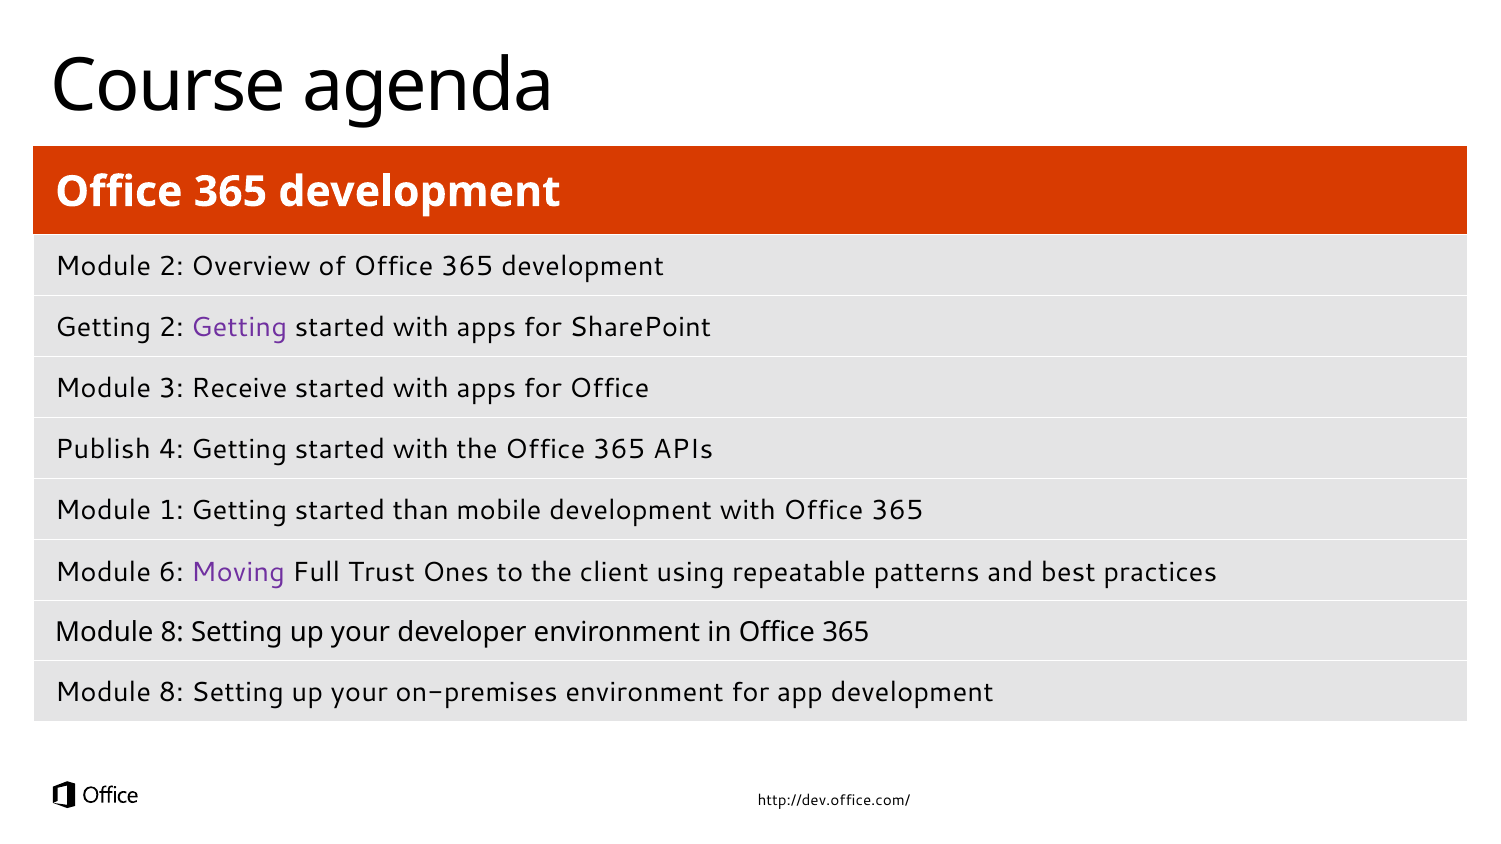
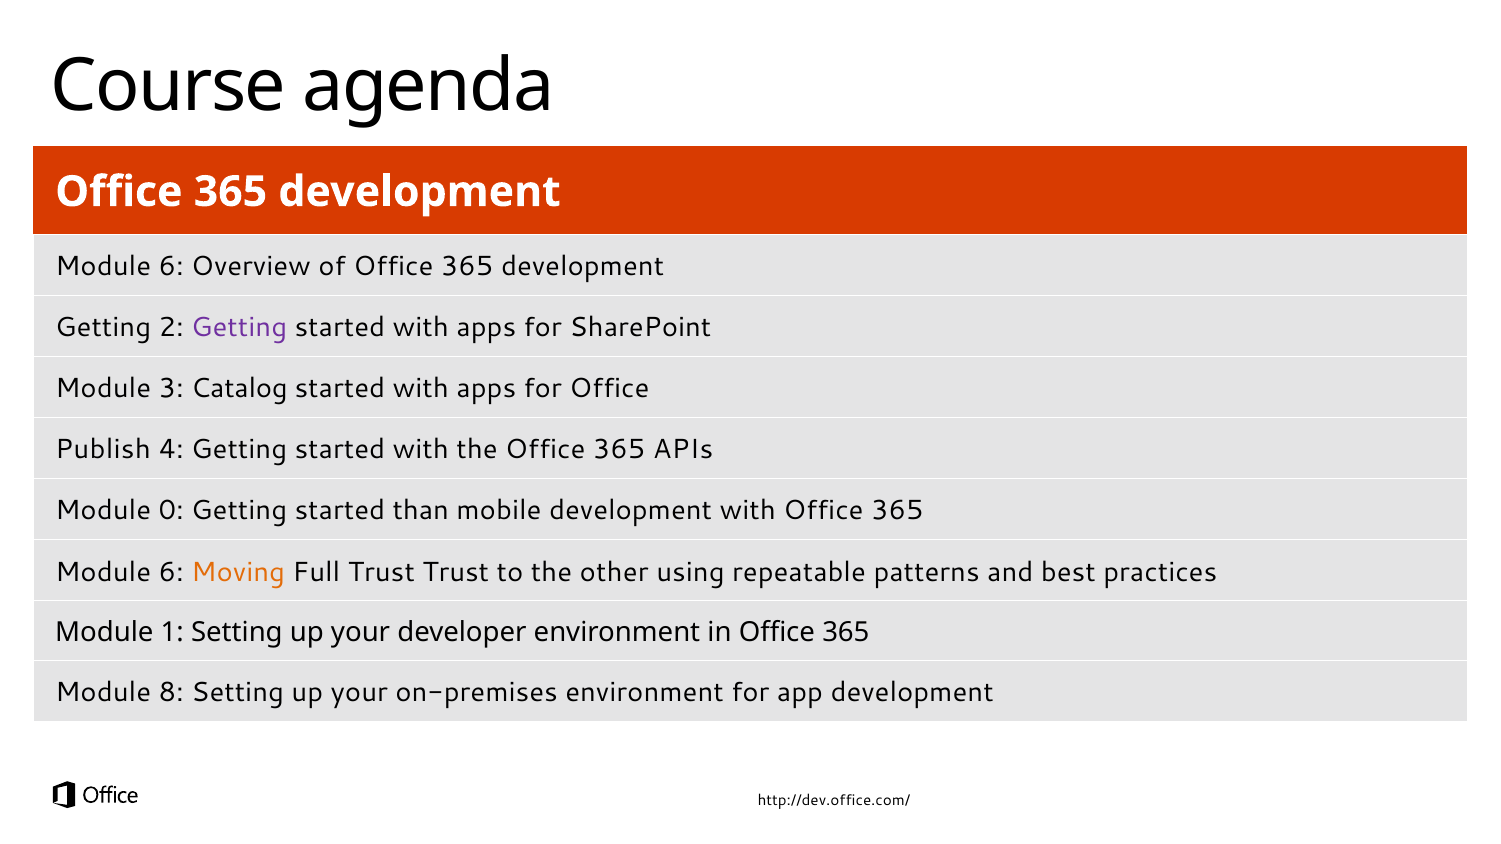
2: 2 -> 6 (171, 267)
Receive: Receive -> Catalog (239, 389)
1: 1 -> 0 (171, 511)
Moving colour: purple -> orange (238, 572)
Trust Ones: Ones -> Trust (456, 572)
client: client -> other (614, 572)
8: 8 -> 1 (172, 632)
